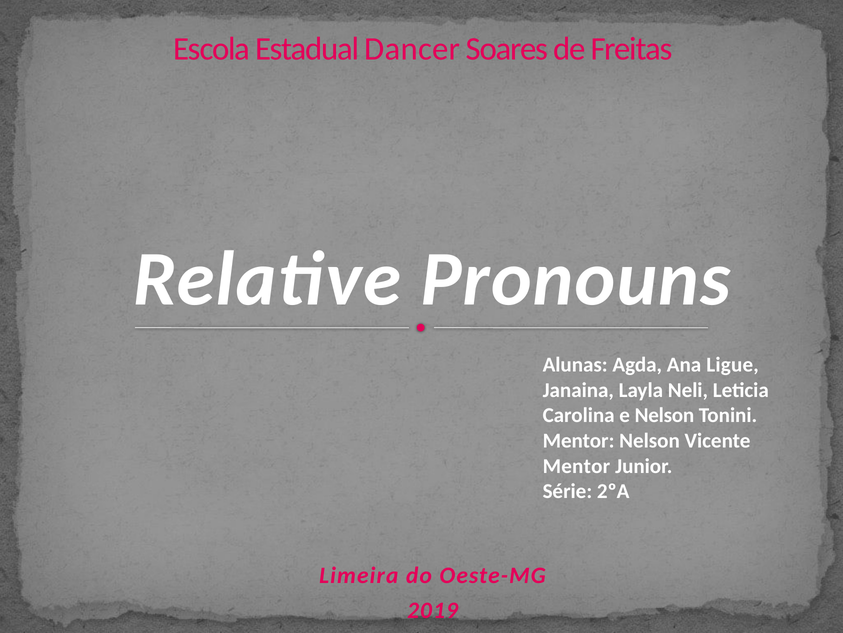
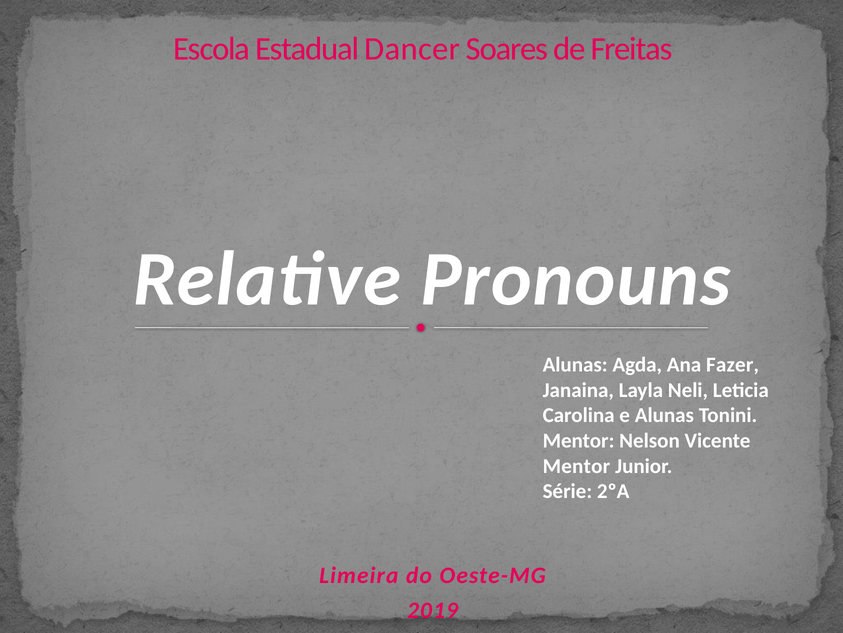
Ligue: Ligue -> Fazer (733, 364)
e Nelson: Nelson -> Alunas (664, 415)
